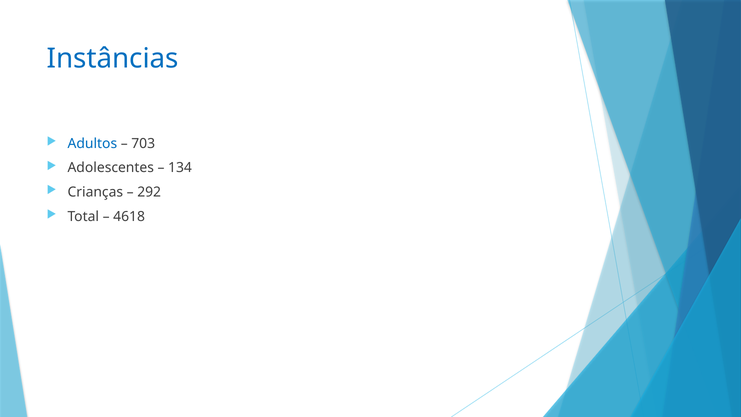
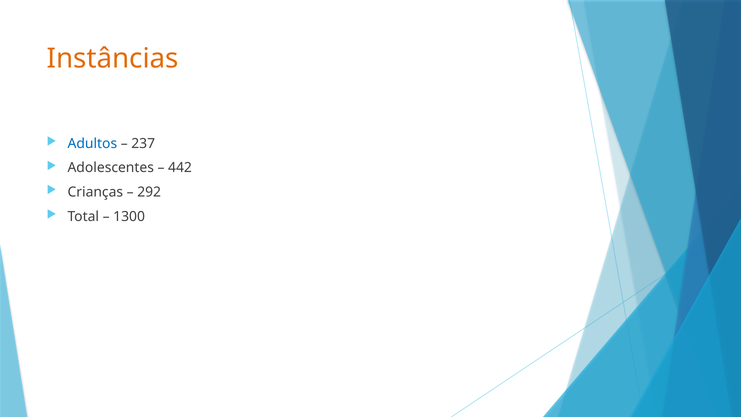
Instâncias colour: blue -> orange (113, 58)
703: 703 -> 237 (143, 143)
134: 134 -> 442 (180, 168)
4618: 4618 -> 1300 (129, 217)
